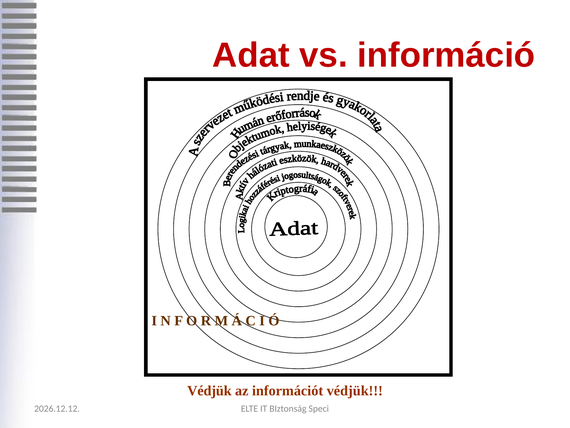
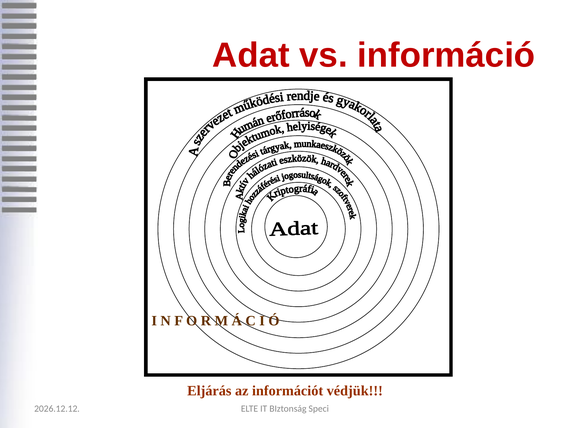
Védjük: Védjük -> Eljárás (209, 390)
